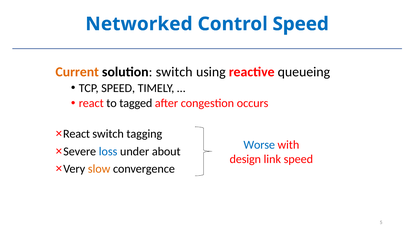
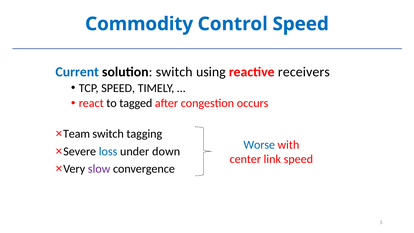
Networked: Networked -> Commodity (139, 24)
Current colour: orange -> blue (77, 72)
queueing: queueing -> receivers (304, 72)
React: React -> Team (77, 134)
about: about -> down (166, 151)
design: design -> center (245, 159)
slow colour: orange -> purple (99, 169)
